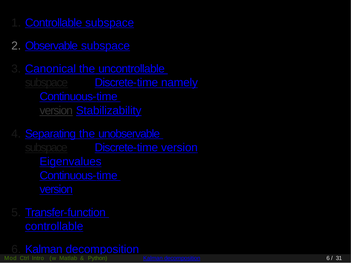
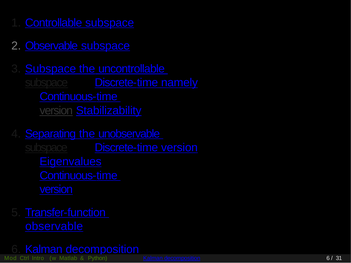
Canonical: Canonical -> Subspace (51, 69)
controllable: controllable -> observable (54, 227)
